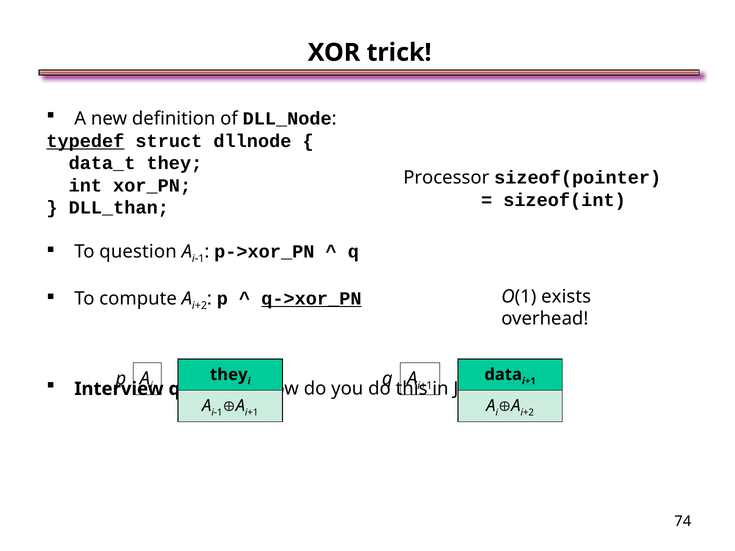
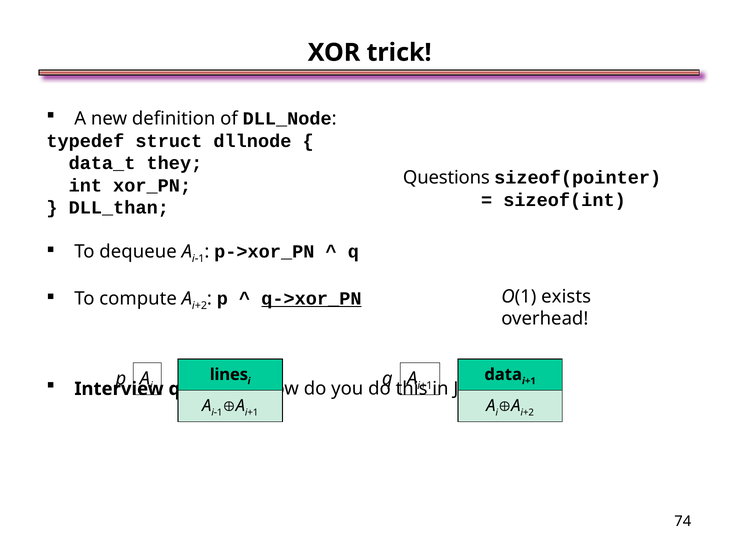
typedef underline: present -> none (85, 141)
Processor: Processor -> Questions (446, 178)
To question: question -> dequeue (138, 252)
they: they -> lines (229, 375)
